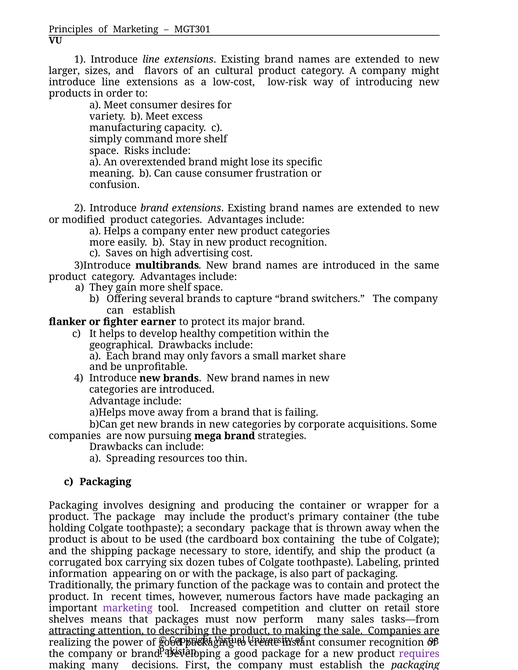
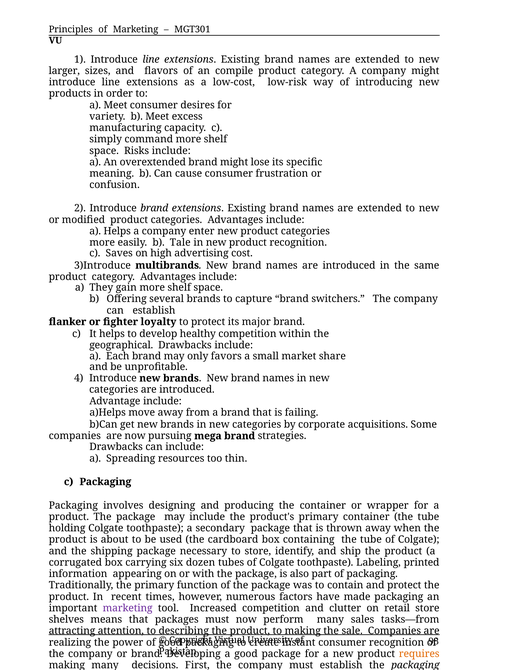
cultural: cultural -> compile (234, 71)
Stay: Stay -> Tale (180, 243)
earner: earner -> loyalty (158, 322)
requires colour: purple -> orange (419, 654)
